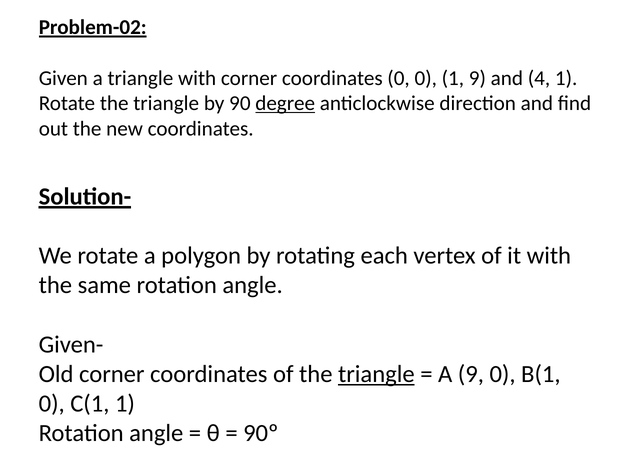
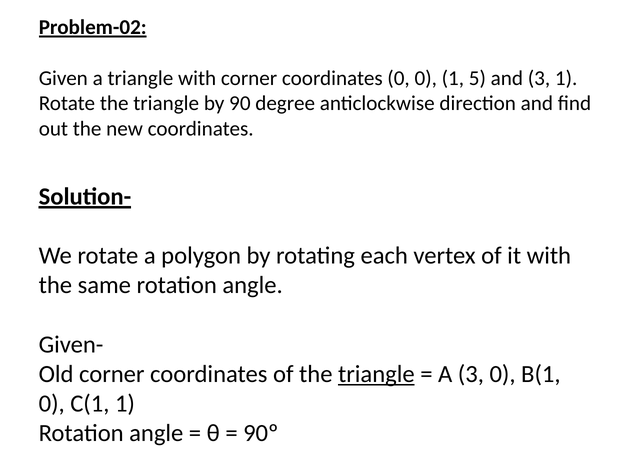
1 9: 9 -> 5 (477, 78)
and 4: 4 -> 3 (539, 78)
degree underline: present -> none (285, 104)
A 9: 9 -> 3 (471, 374)
